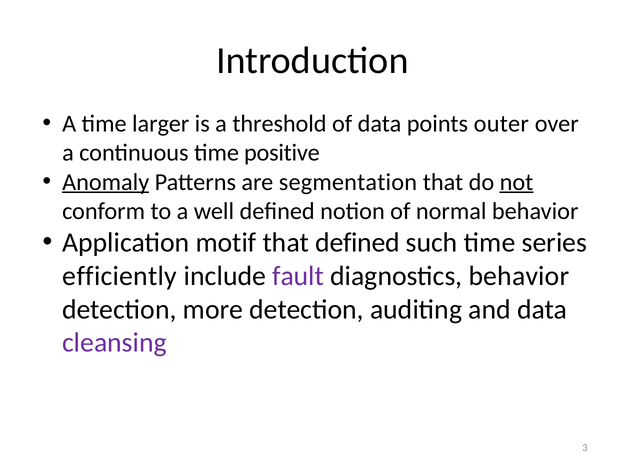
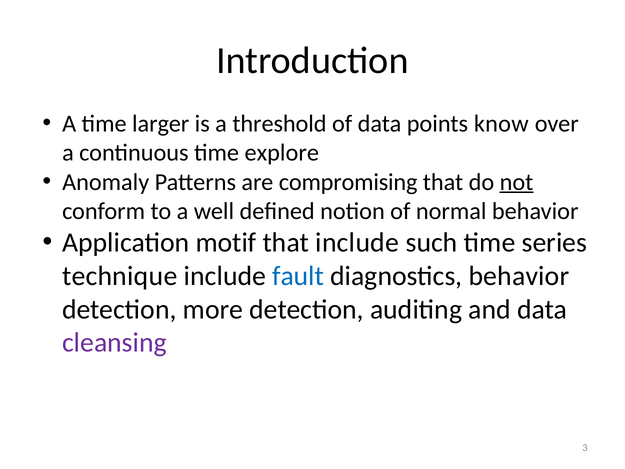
outer: outer -> know (501, 124)
positive: positive -> explore (282, 153)
Anomaly underline: present -> none (106, 182)
segmentation: segmentation -> compromising (348, 182)
that defined: defined -> include (357, 243)
efficiently: efficiently -> technique (120, 276)
fault colour: purple -> blue (298, 276)
